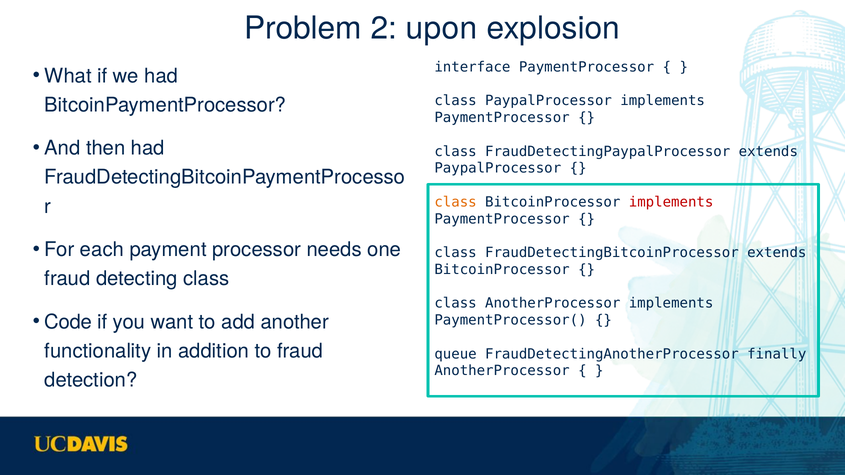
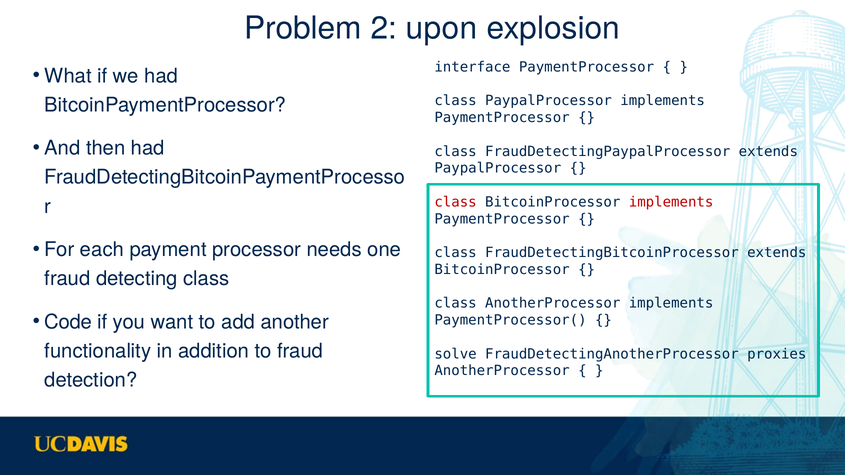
class colour: orange -> red (456, 202)
queue: queue -> solve (456, 354)
finally: finally -> proxies (777, 354)
